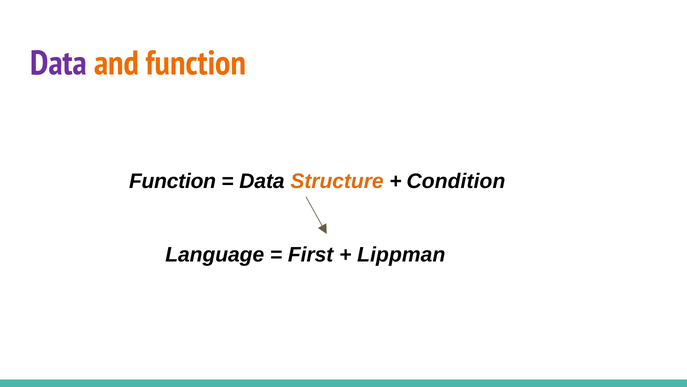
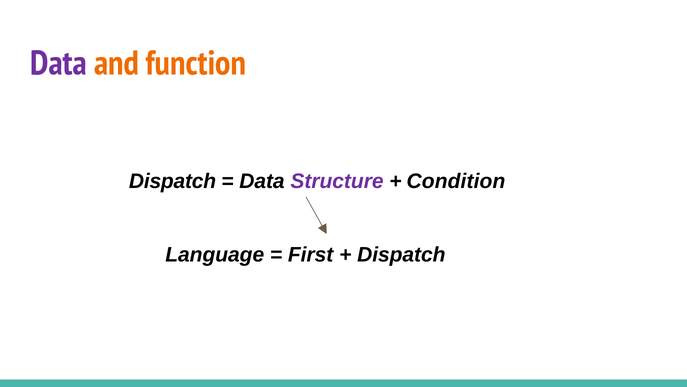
Function: Function -> Dispatch (173, 181)
Structure colour: orange -> purple (337, 181)
Lippman: Lippman -> Dispatch (401, 255)
